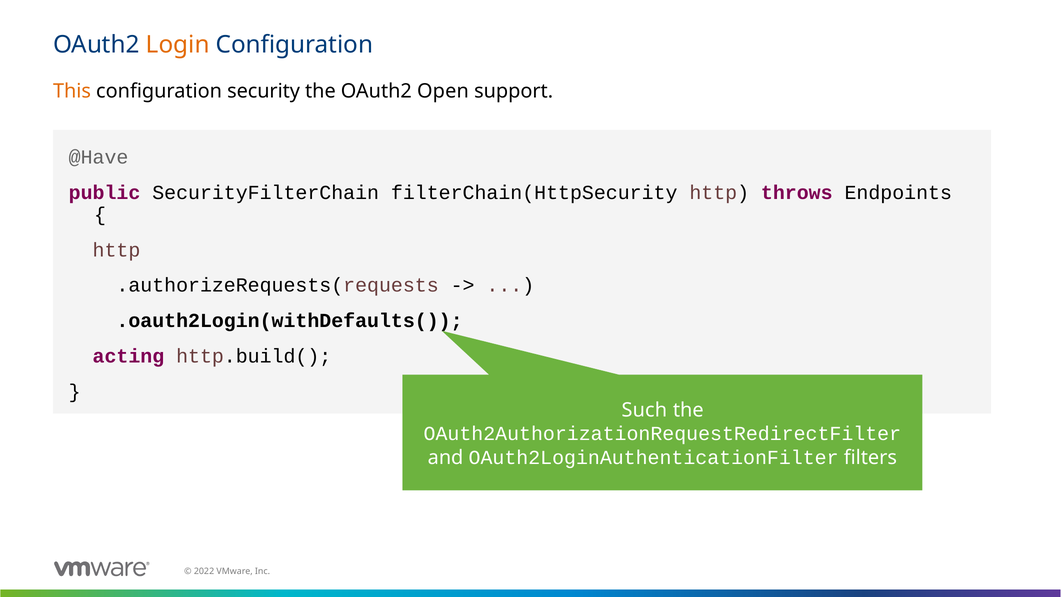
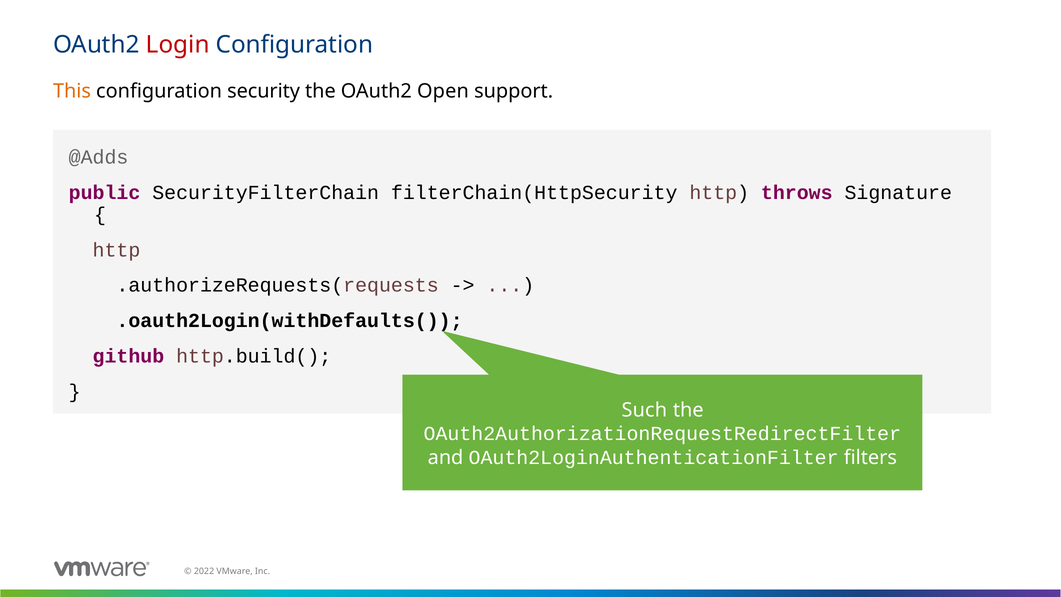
Login colour: orange -> red (178, 45)
@Have: @Have -> @Adds (99, 157)
Endpoints: Endpoints -> Signature (898, 192)
acting: acting -> github (128, 356)
